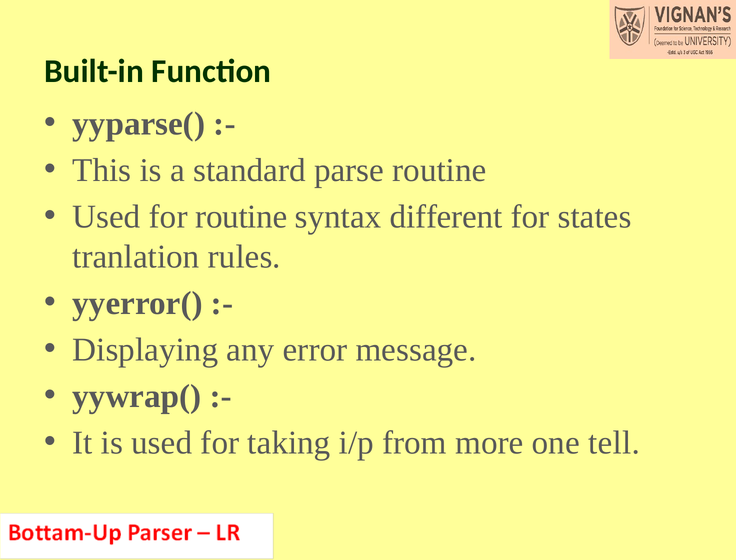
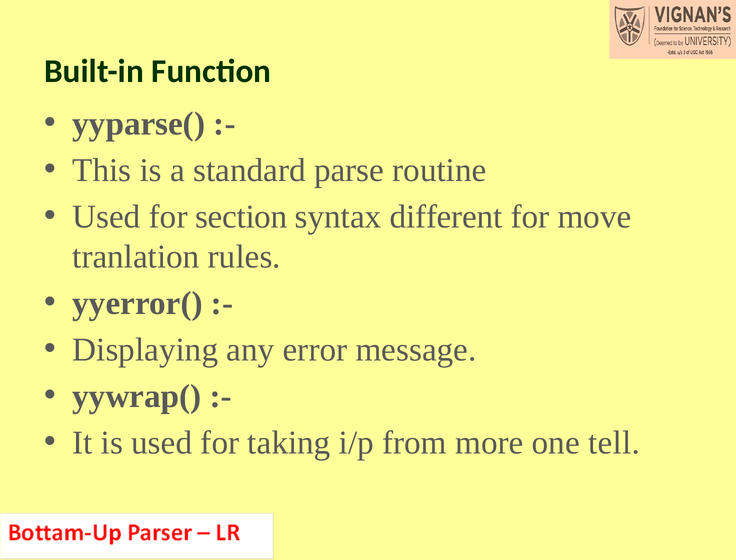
for routine: routine -> section (241, 217)
states: states -> move (595, 217)
